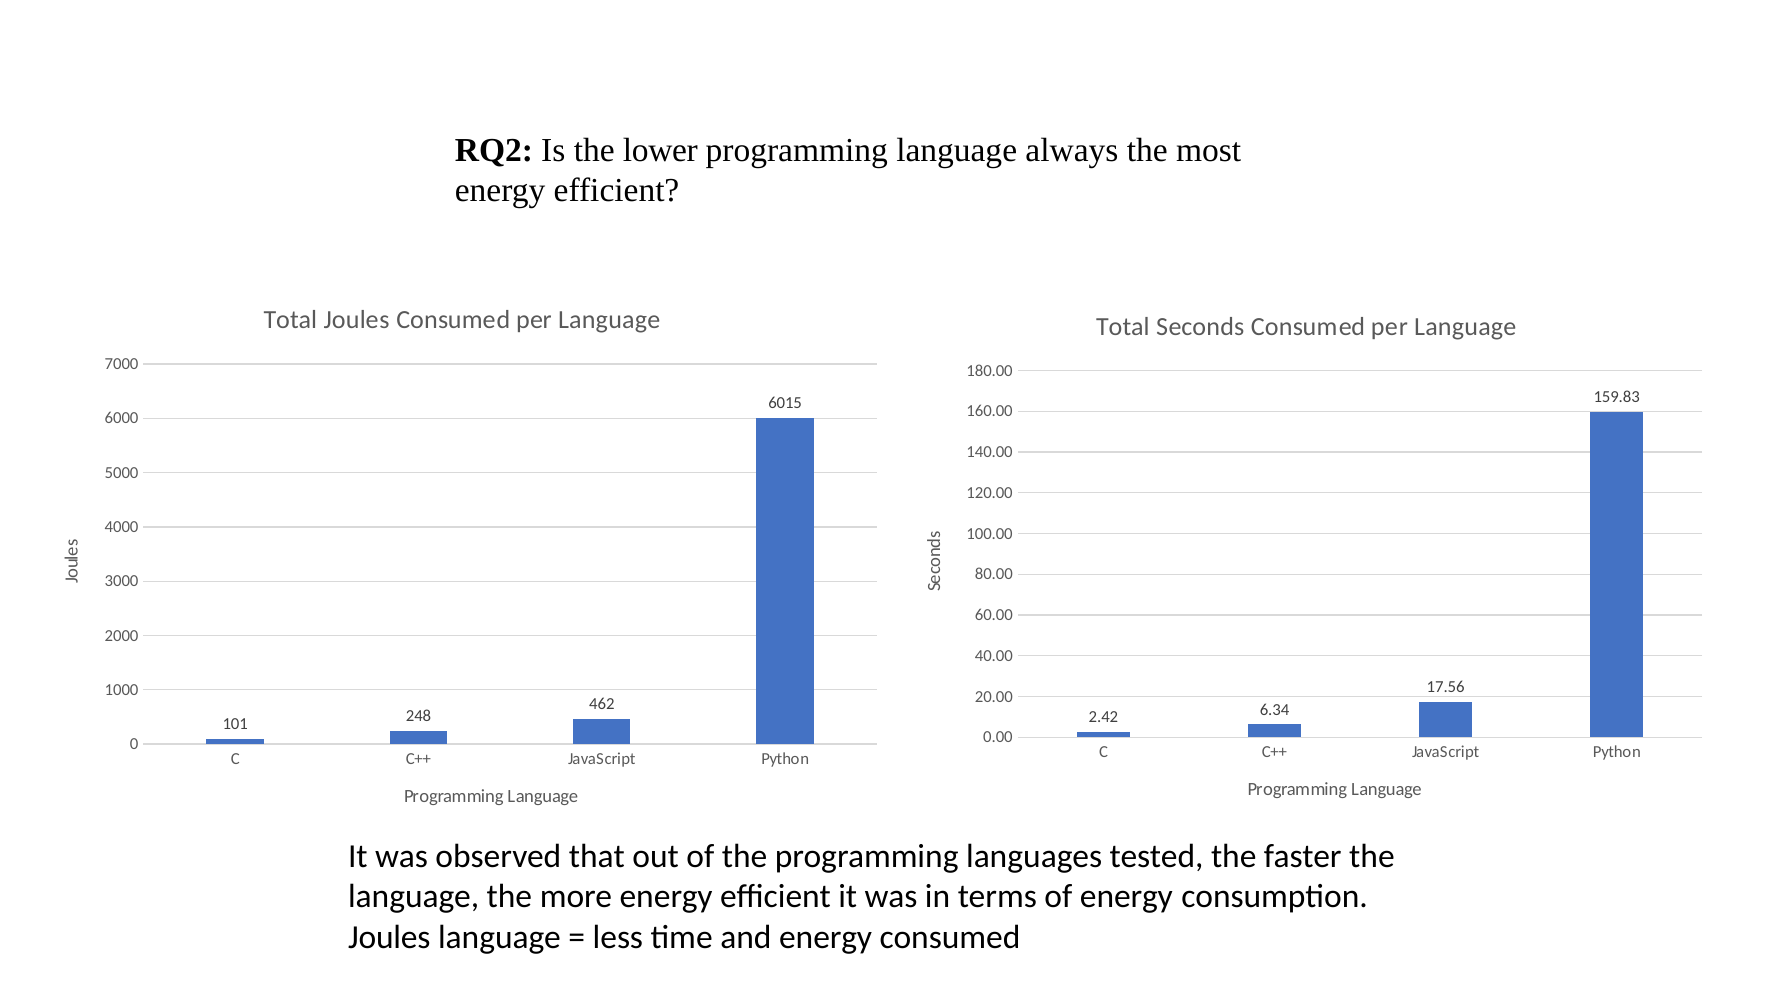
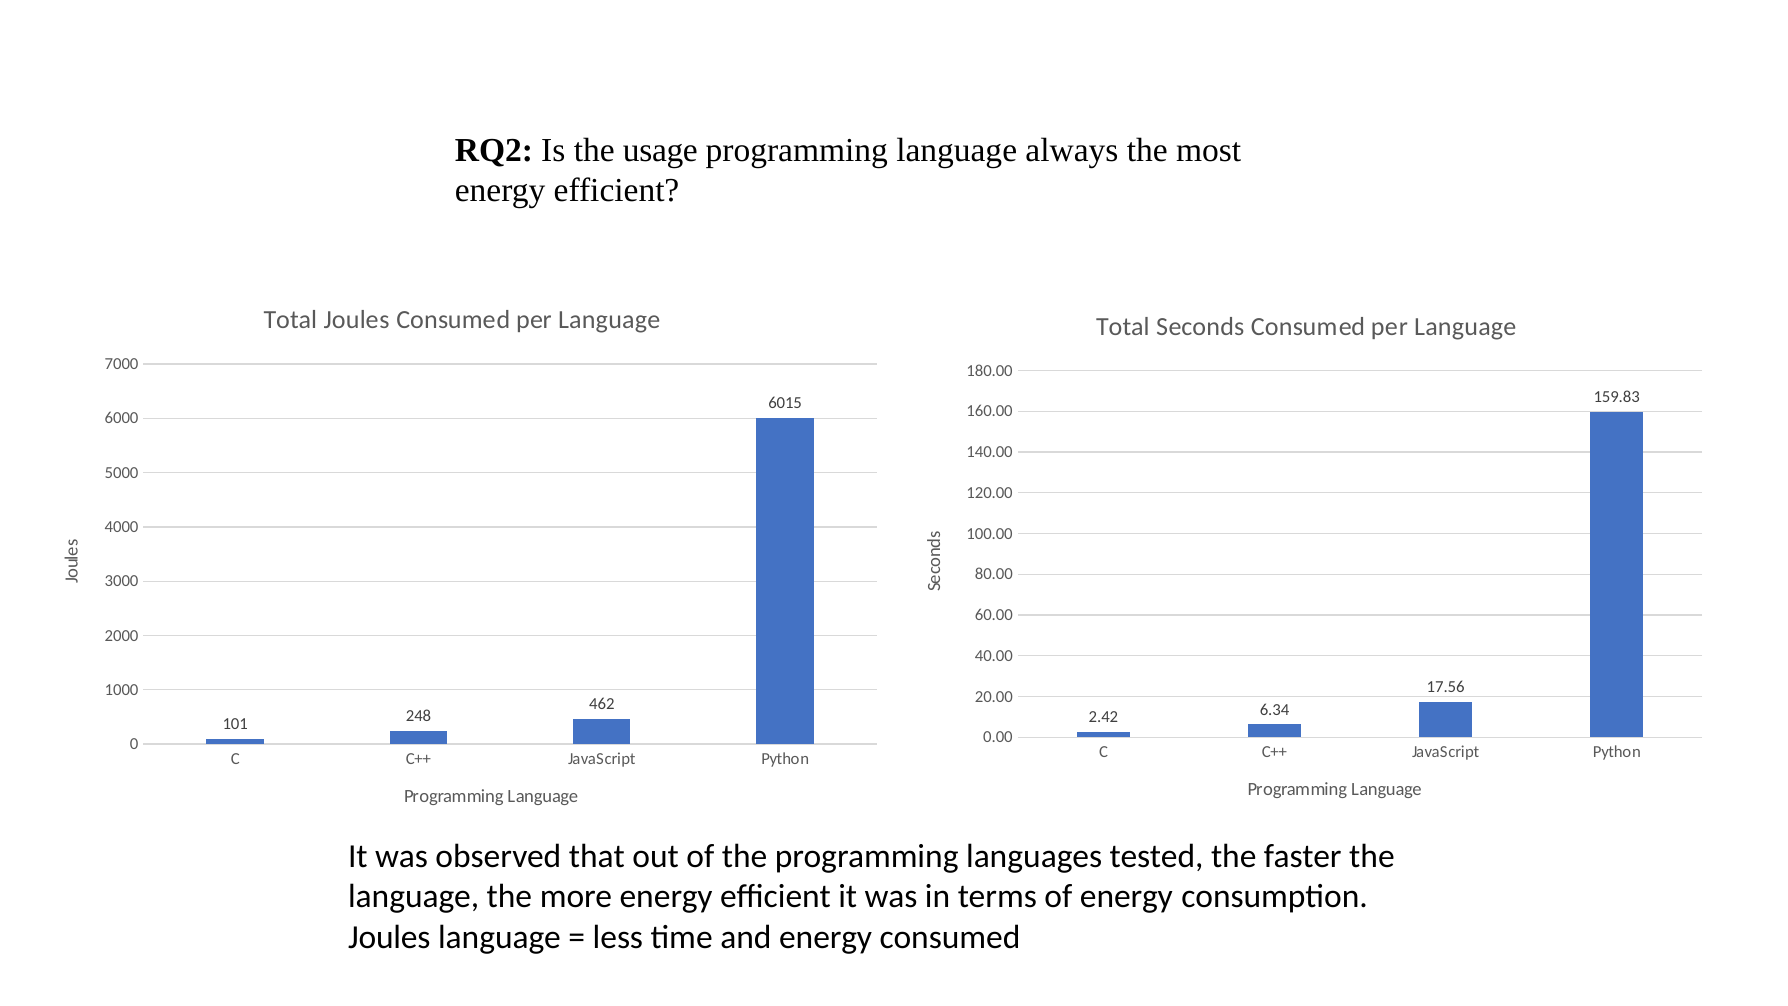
lower: lower -> usage (660, 150)
